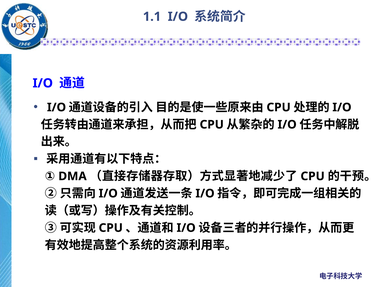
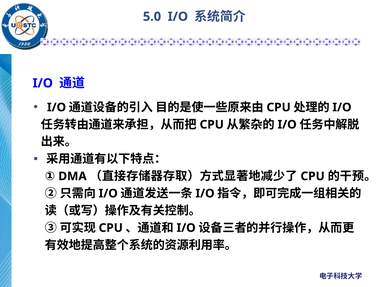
1.1: 1.1 -> 5.0 (152, 17)
